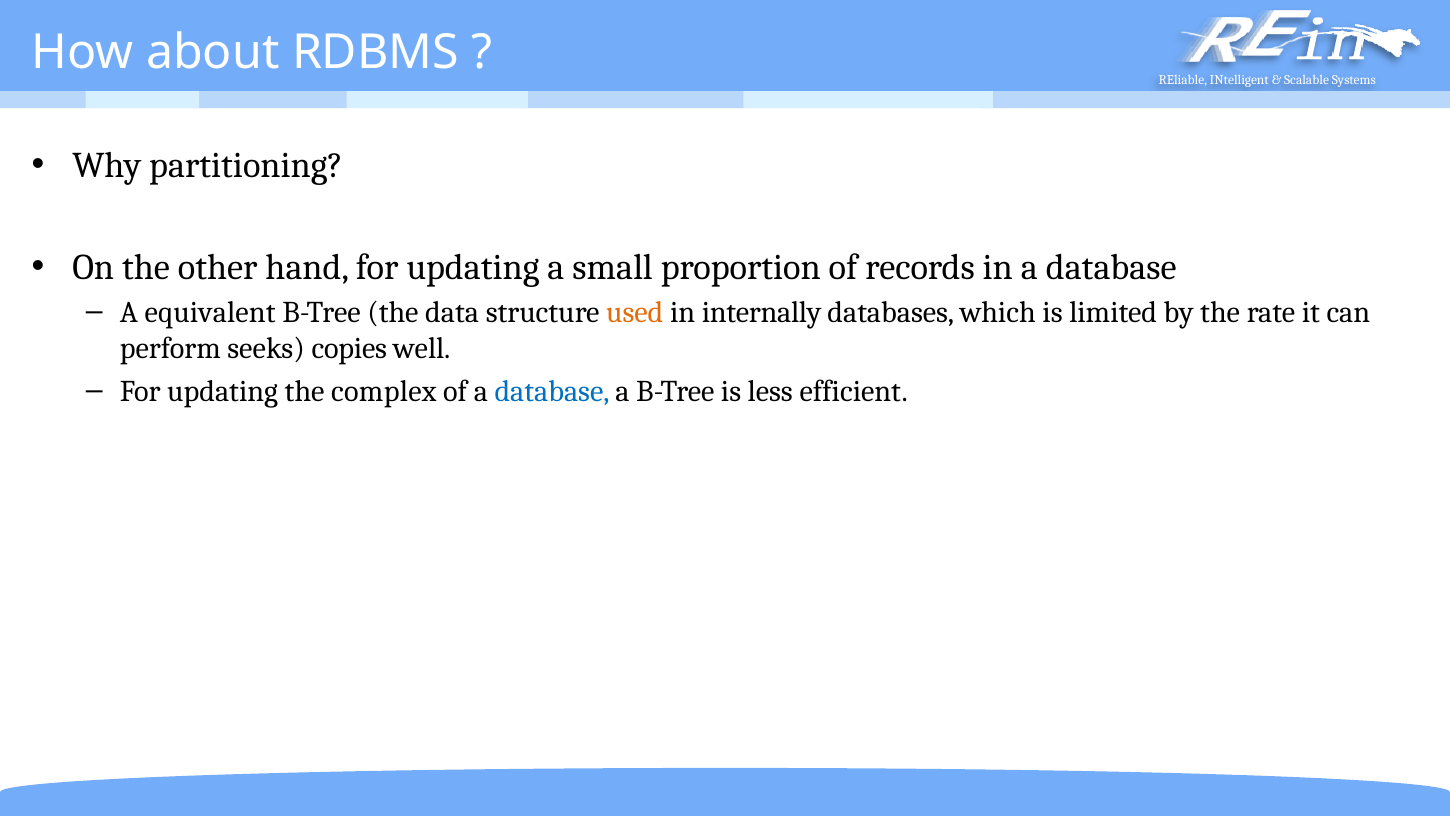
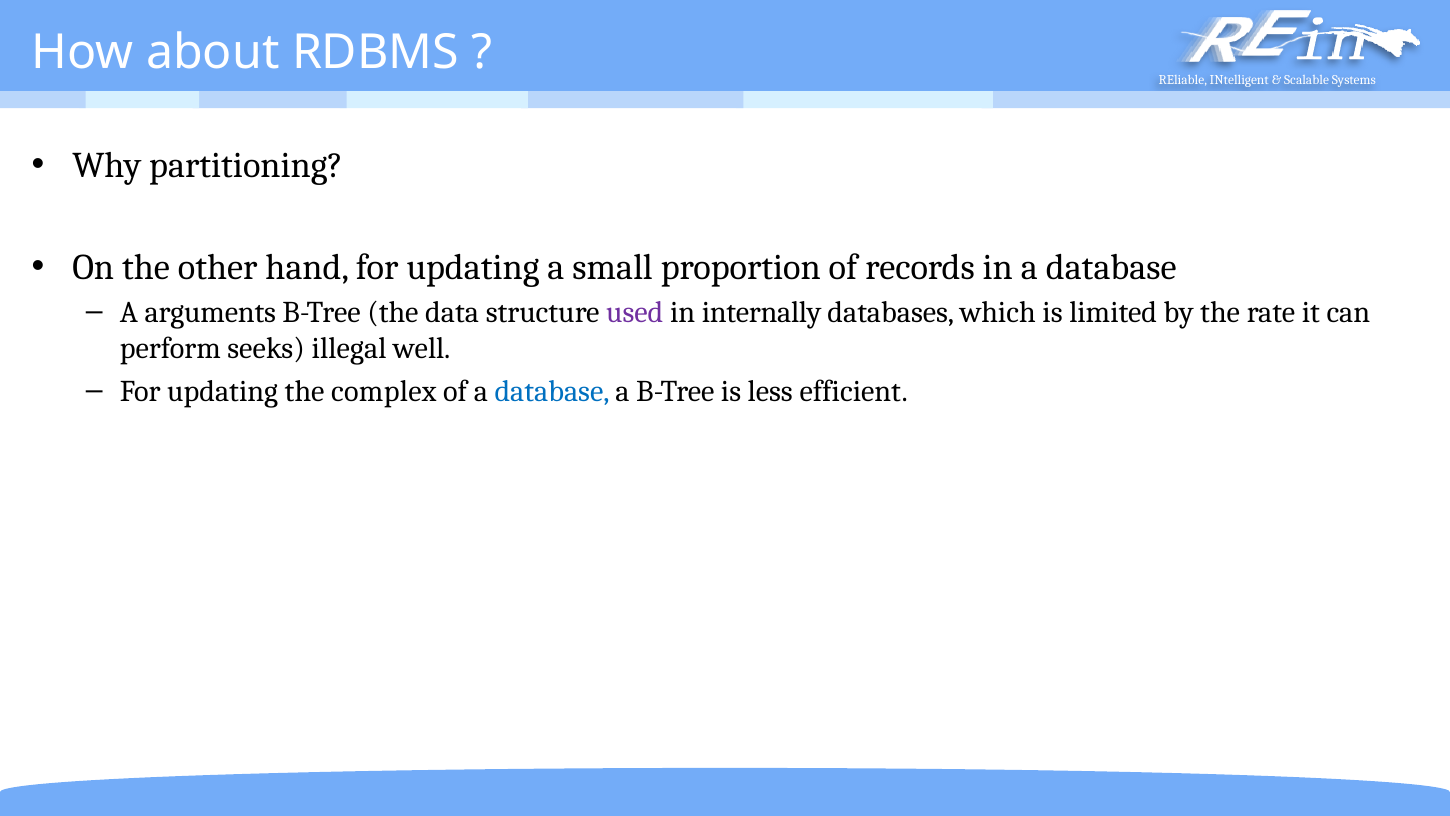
equivalent: equivalent -> arguments (210, 313)
used colour: orange -> purple (635, 313)
copies: copies -> illegal (349, 349)
